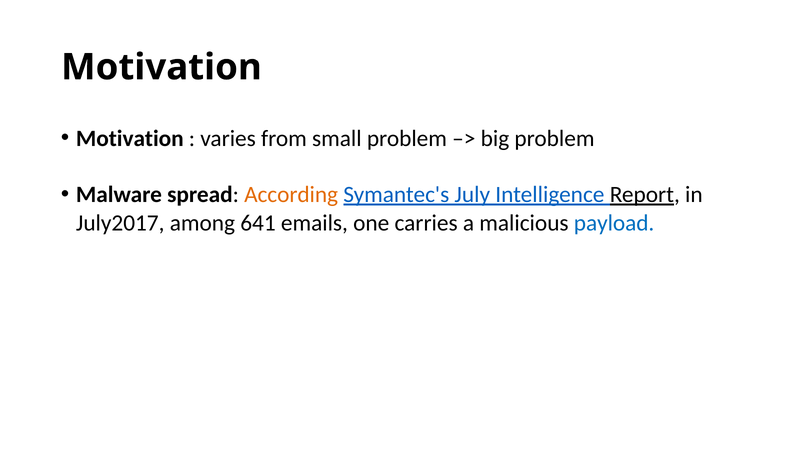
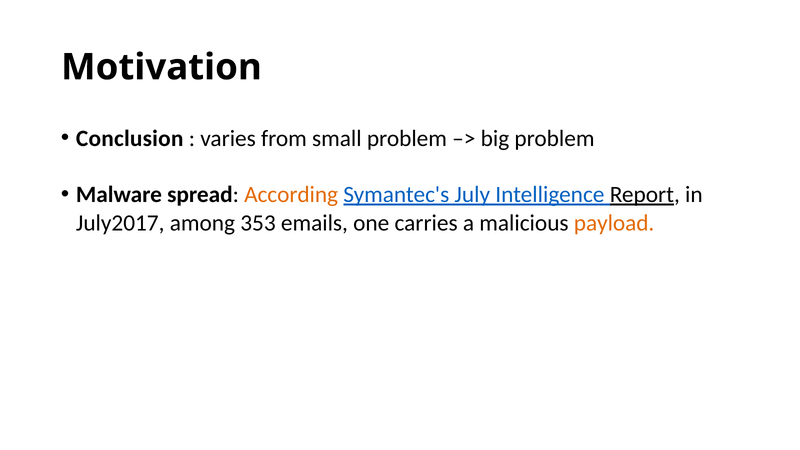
Motivation: Motivation -> Conclusion (130, 138)
641: 641 -> 353 (258, 223)
payload colour: blue -> orange (614, 223)
